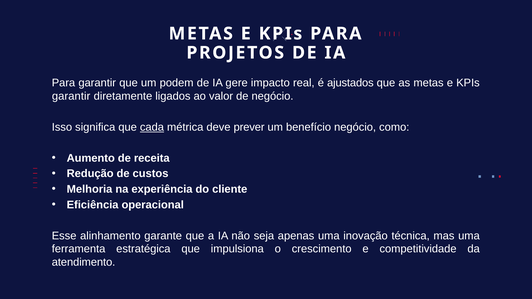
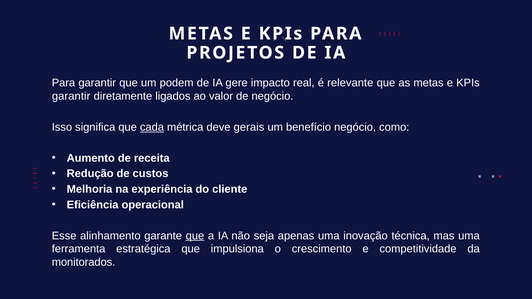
ajustados: ajustados -> relevante (350, 83)
prever: prever -> gerais (249, 127)
que underline: none -> present (195, 236)
atendimento: atendimento -> monitorados (84, 263)
